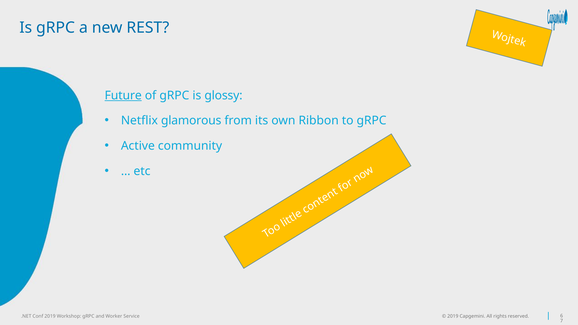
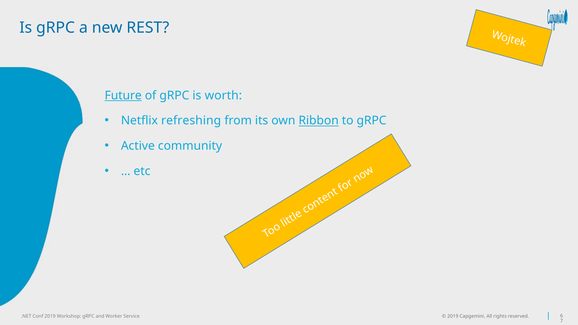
glossy: glossy -> worth (223, 95)
glamorous: glamorous -> refreshing (191, 121)
Ribbon underline: none -> present (319, 121)
